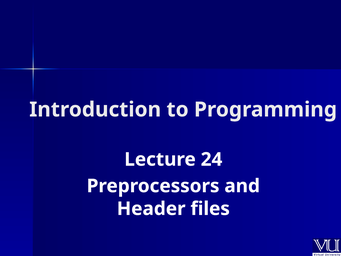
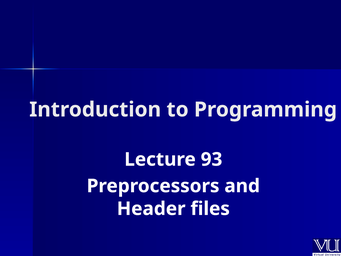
24: 24 -> 93 (212, 159)
